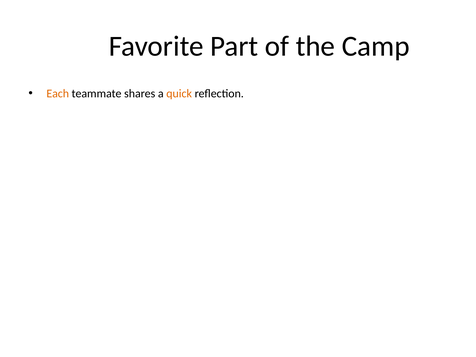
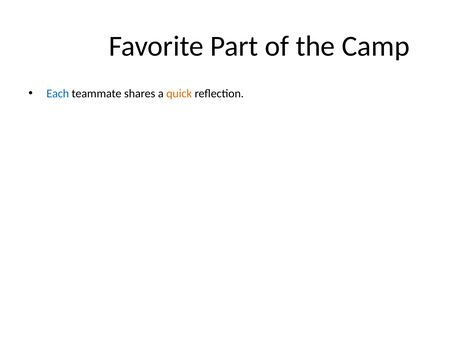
Each colour: orange -> blue (58, 94)
